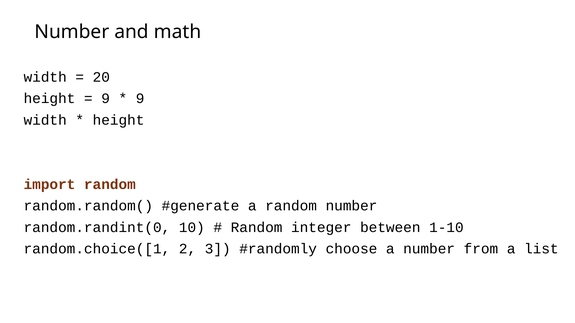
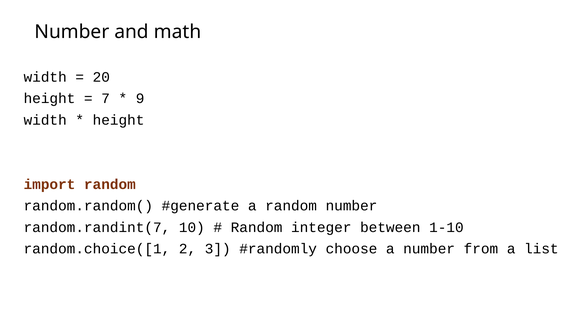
9: 9 -> 7 (106, 99)
random.randint(0: random.randint(0 -> random.randint(7 (97, 228)
